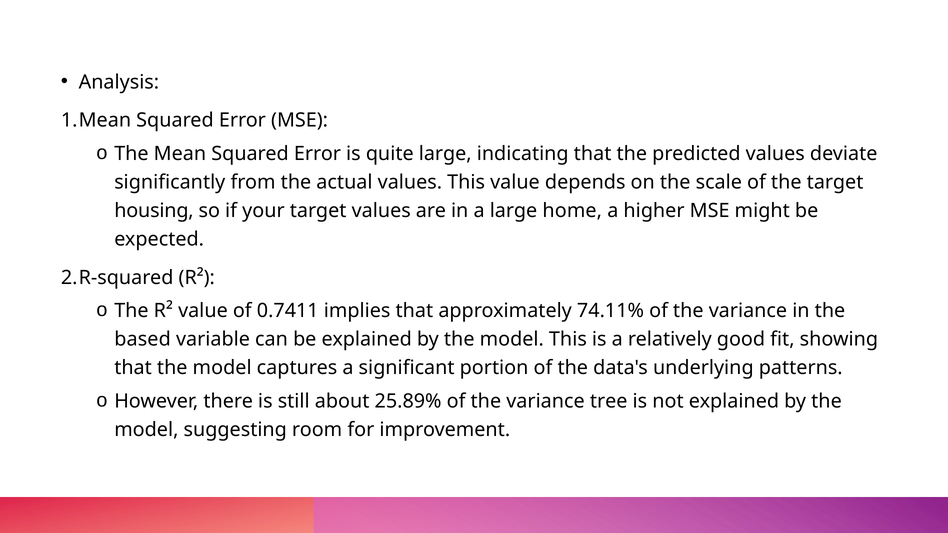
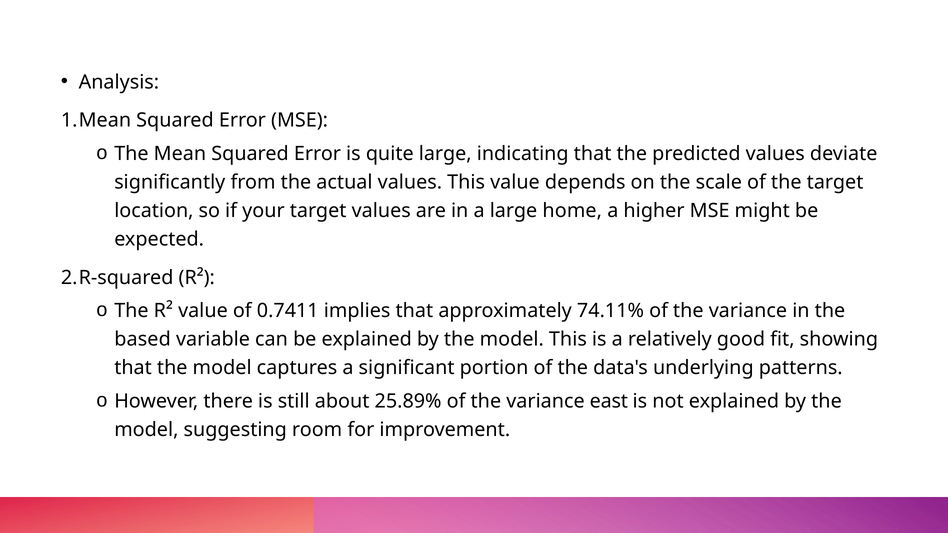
housing: housing -> location (154, 211)
tree: tree -> east (609, 401)
